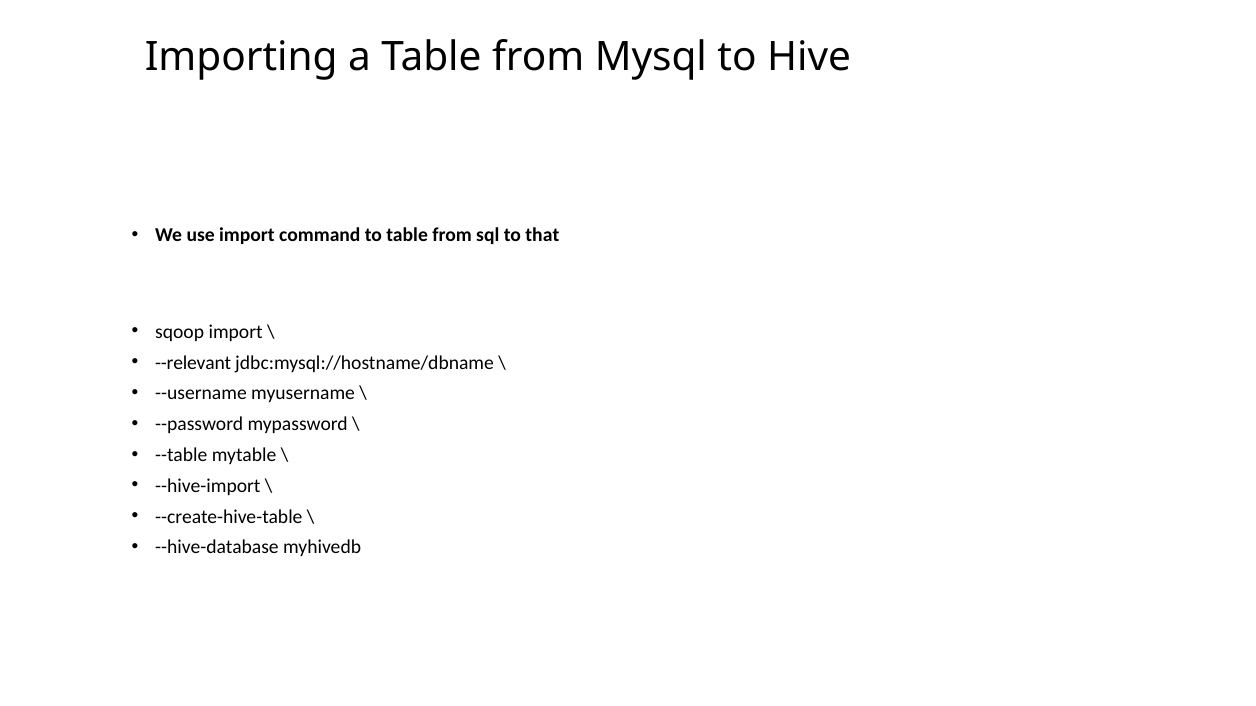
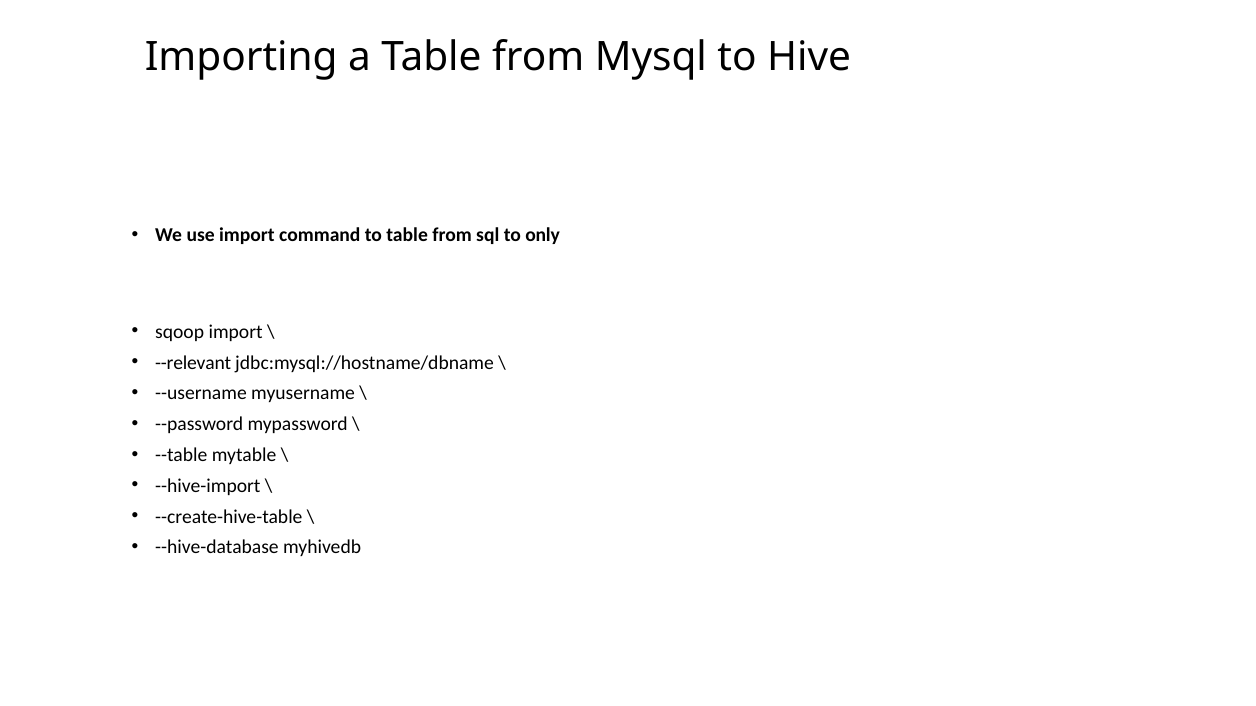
that: that -> only (543, 235)
